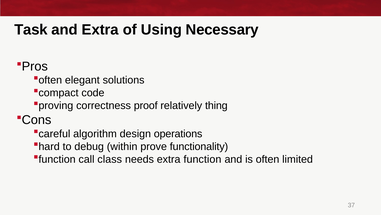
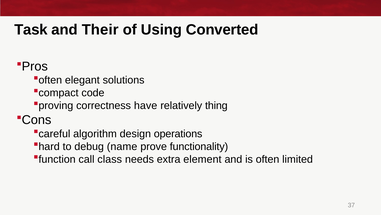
and Extra: Extra -> Their (100, 30)
Necessary: Necessary -> Converted (222, 30)
proof: proof -> have (146, 105)
within: within -> name (122, 146)
function: function -> element (202, 159)
